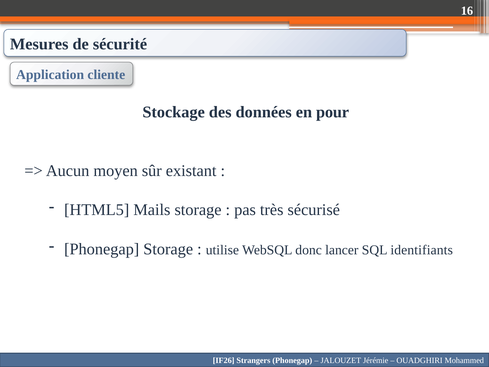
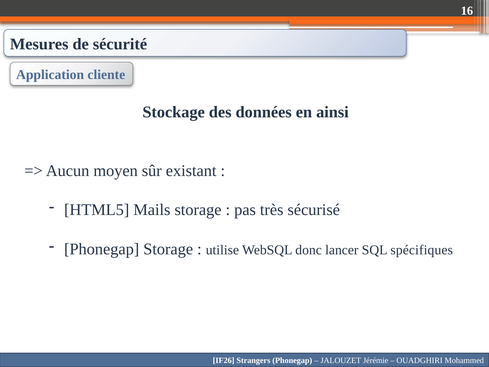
pour: pour -> ainsi (332, 112)
identifiants: identifiants -> spécifiques (422, 250)
